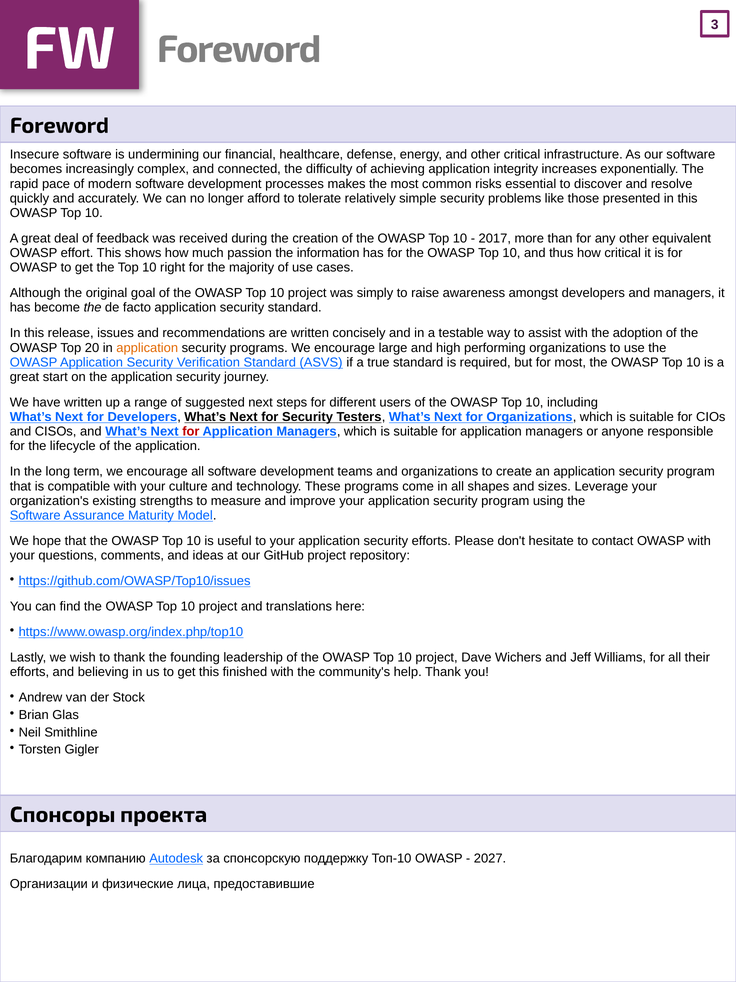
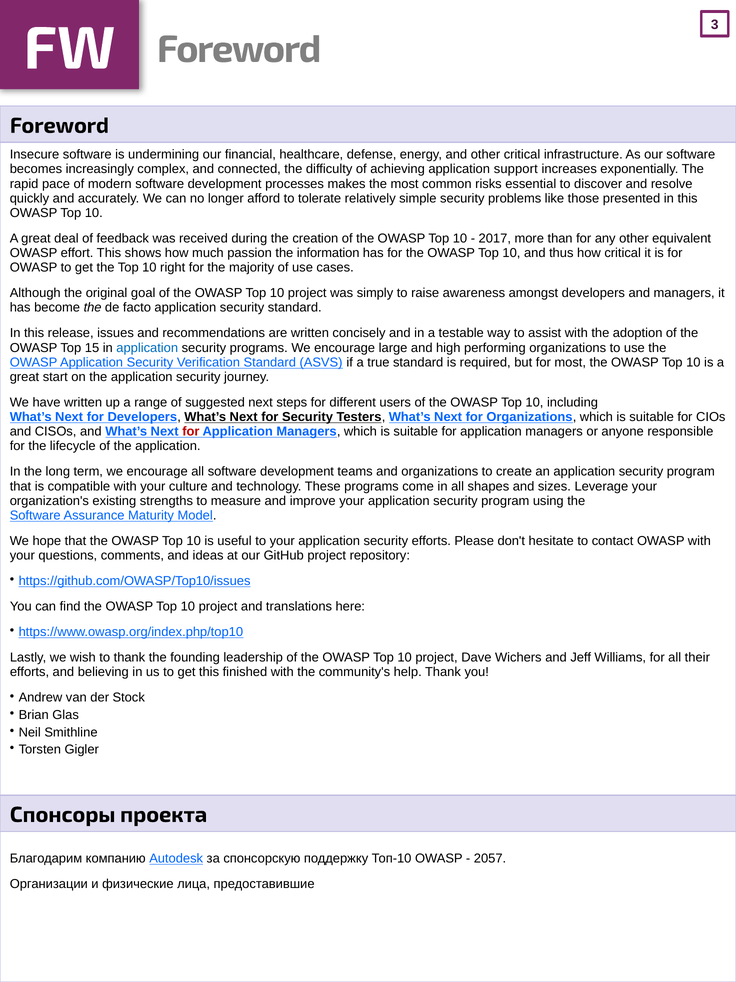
integrity: integrity -> support (516, 169)
20: 20 -> 15 (92, 348)
application colour: orange -> blue (147, 348)
2027: 2027 -> 2057 (490, 858)
